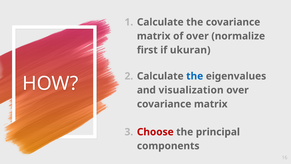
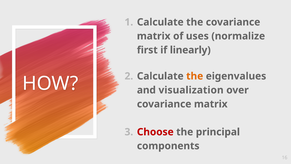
of over: over -> uses (197, 36)
ukuran: ukuran -> linearly (190, 50)
the colour: blue -> orange (195, 76)
